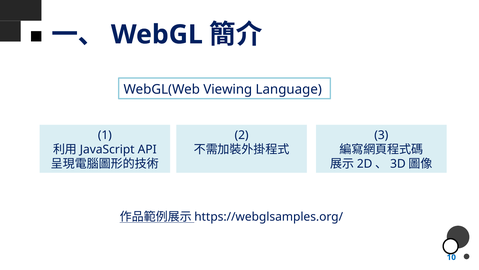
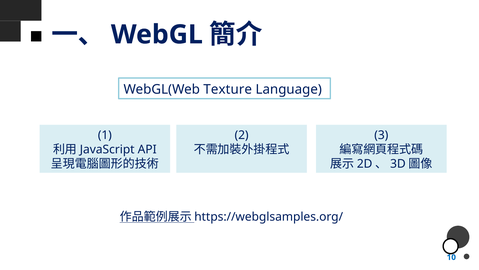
Viewing: Viewing -> Texture (228, 89)
